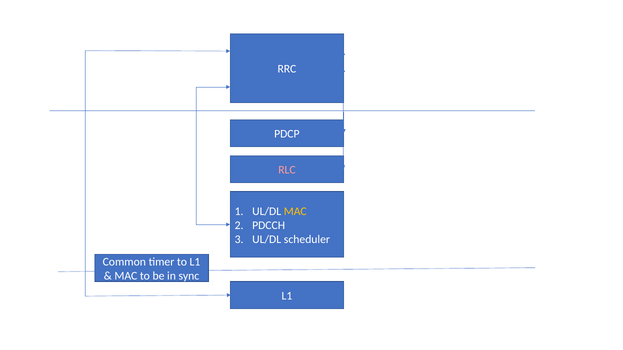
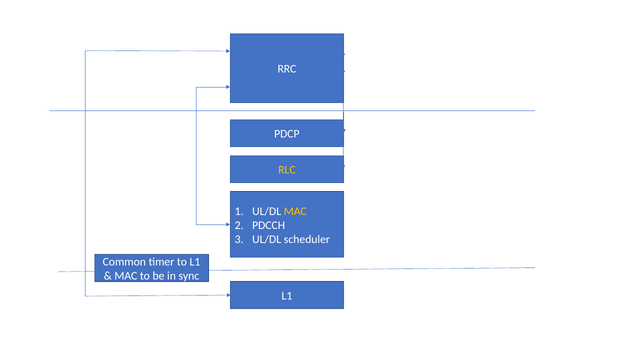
RLC colour: pink -> yellow (287, 170)
